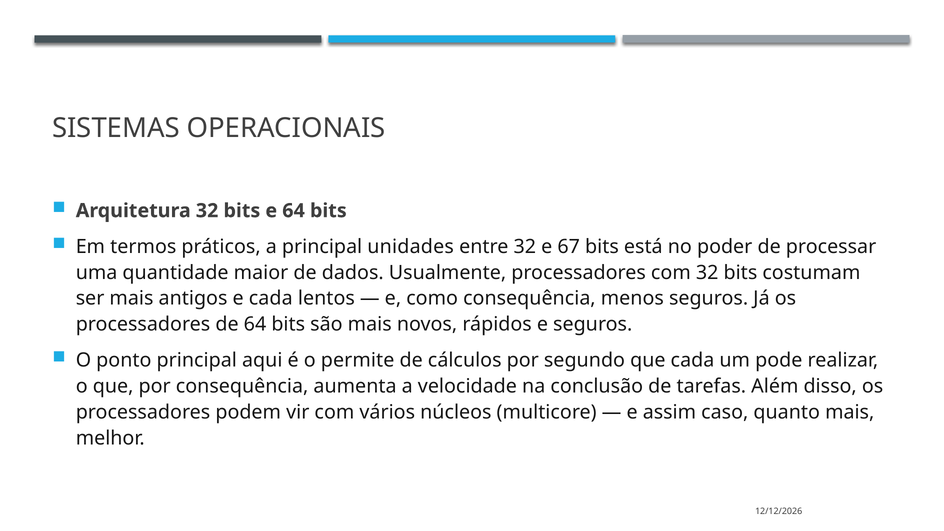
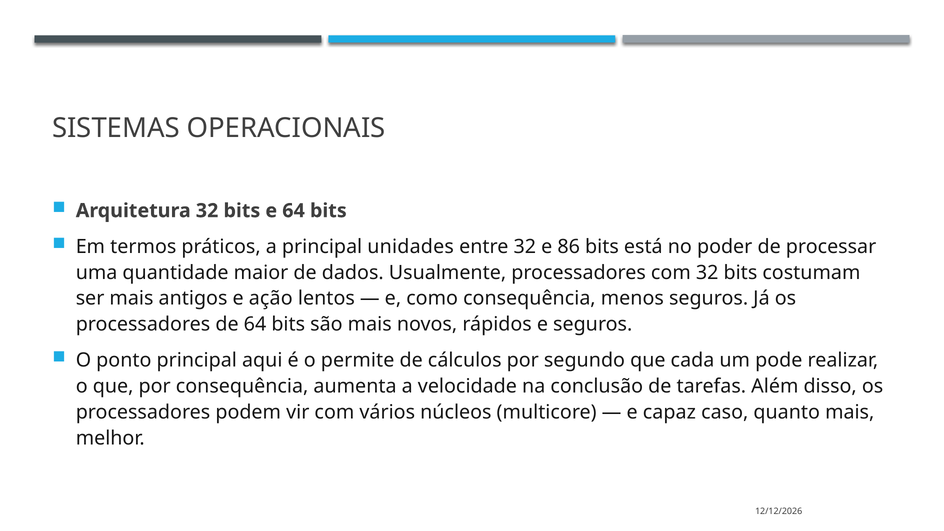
67: 67 -> 86 (569, 247)
e cada: cada -> ação (271, 299)
assim: assim -> capaz (669, 412)
